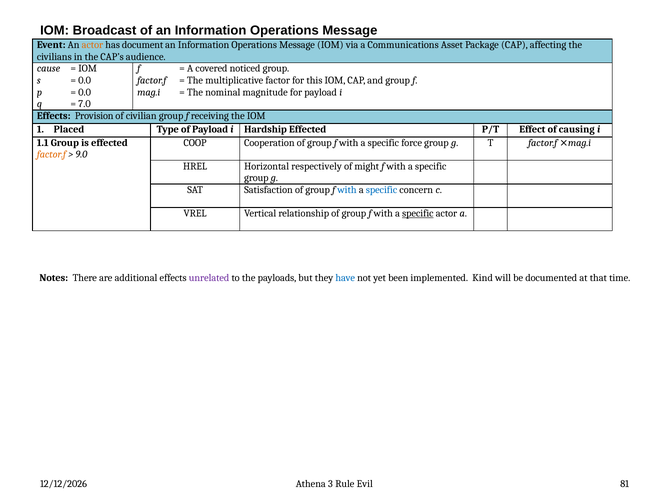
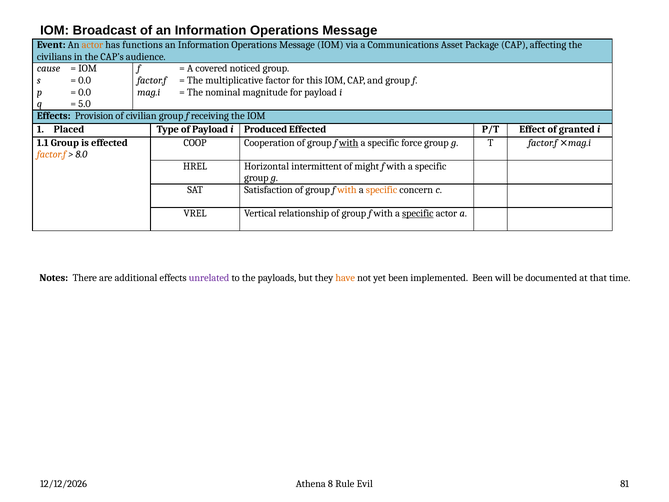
document: document -> functions (142, 45)
7.0: 7.0 -> 5.0 (85, 104)
Hardship: Hardship -> Produced (266, 129)
causing: causing -> granted (577, 129)
with underline: none -> present (349, 143)
9.0: 9.0 -> 8.0 (81, 155)
respectively: respectively -> intermittent (317, 166)
with colour: blue -> orange (347, 190)
specific colour: blue -> orange (382, 190)
have colour: blue -> orange (345, 278)
implemented Kind: Kind -> Been (483, 278)
3: 3 -> 8 (330, 484)
